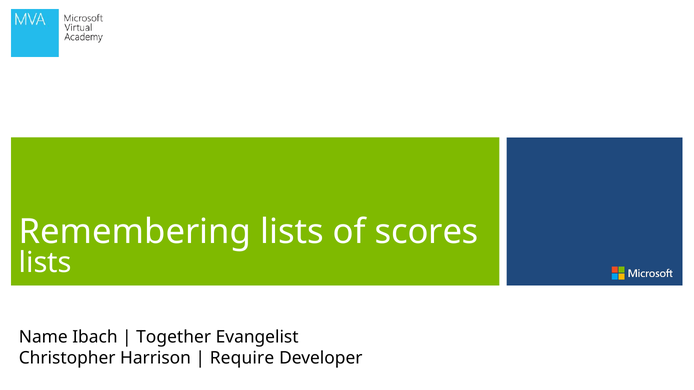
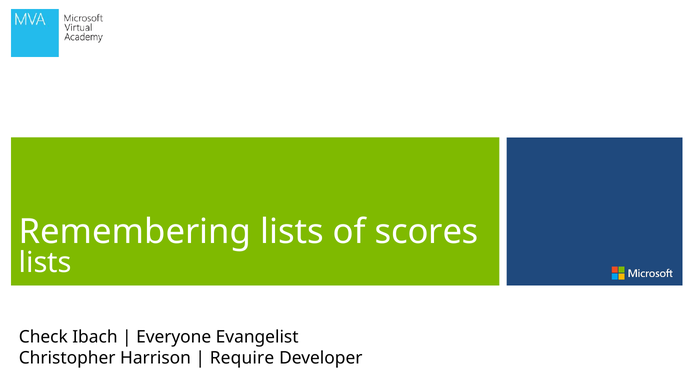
Name: Name -> Check (43, 337)
Together: Together -> Everyone (174, 337)
